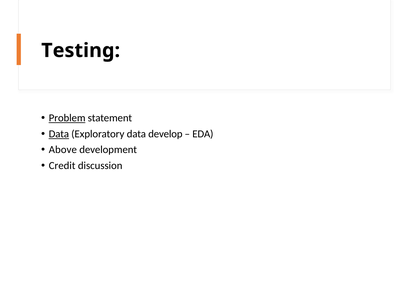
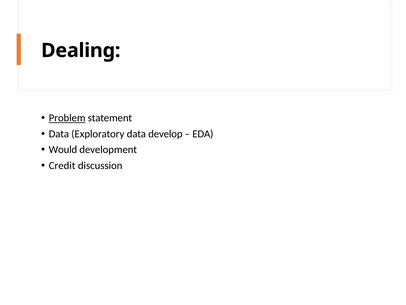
Testing: Testing -> Dealing (81, 50)
Data underline: present -> none (59, 134)
Above: Above -> Would (63, 150)
